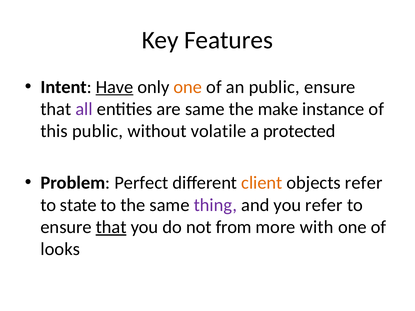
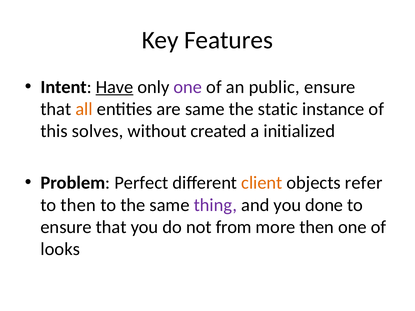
one colour: orange -> purple (188, 87)
all colour: purple -> orange (84, 109)
make: make -> static (278, 109)
this public: public -> solves (98, 131)
volatile: volatile -> created (219, 131)
protected: protected -> initialized (299, 131)
to state: state -> then (78, 205)
you refer: refer -> done (324, 205)
that underline: present -> none (111, 227)
more with: with -> then (317, 227)
